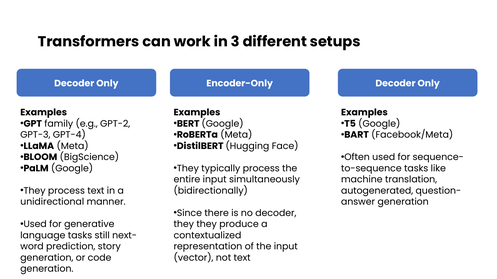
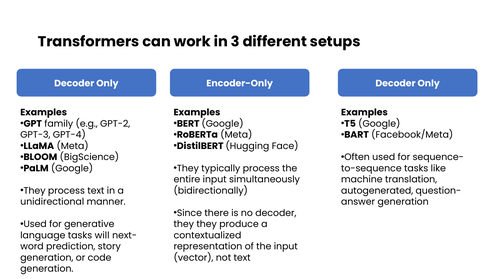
still: still -> will (102, 236)
